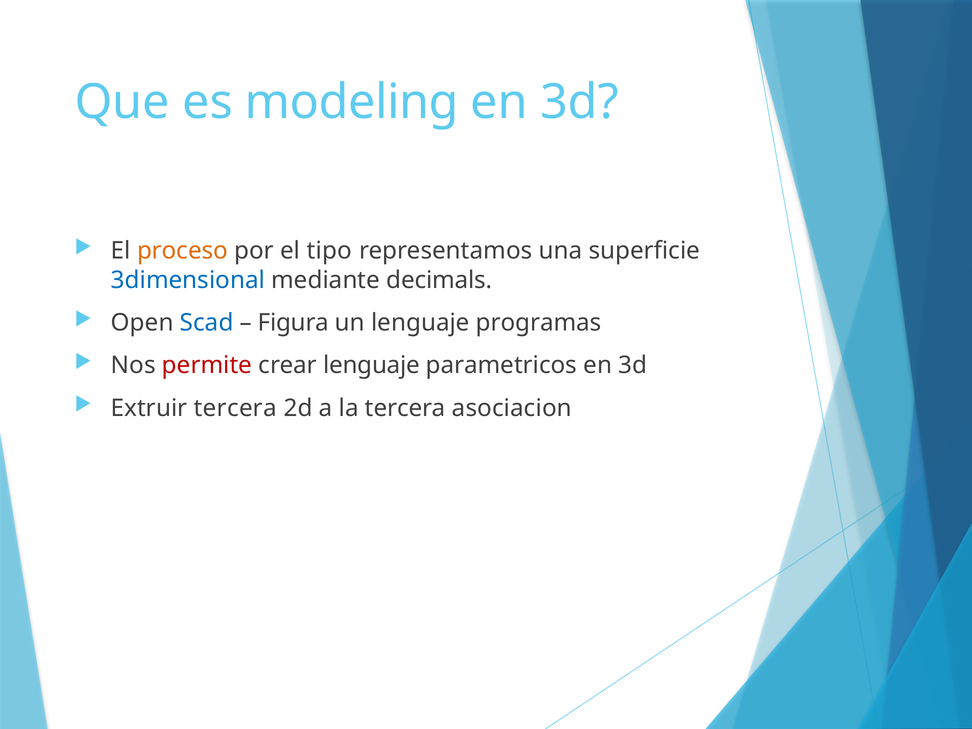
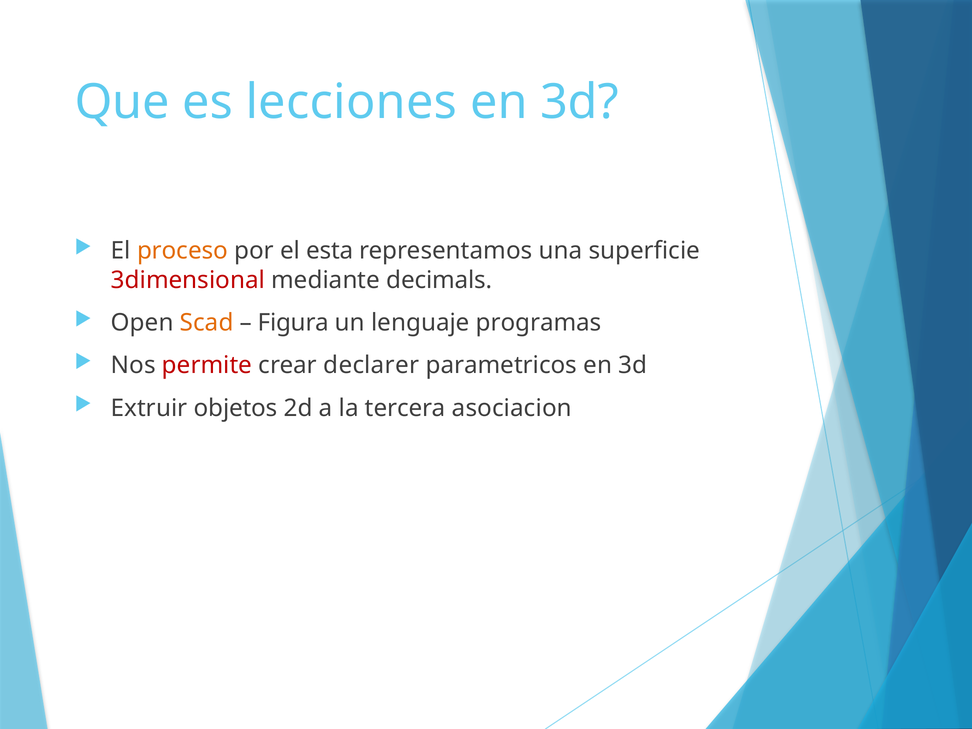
modeling: modeling -> lecciones (351, 102)
tipo: tipo -> esta (330, 251)
3dimensional colour: blue -> red (188, 280)
Scad colour: blue -> orange (207, 323)
crear lenguaje: lenguaje -> declarer (371, 365)
Extruir tercera: tercera -> objetos (236, 408)
